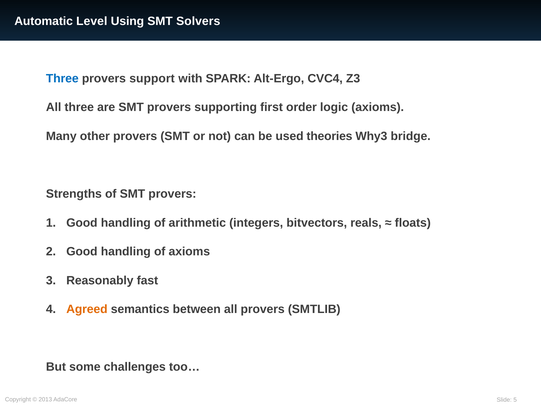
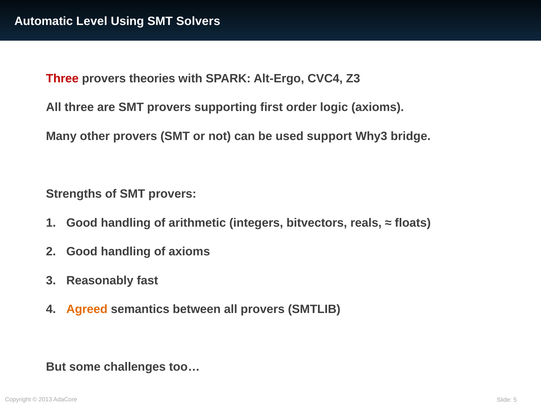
Three colour: blue -> red (62, 78)
support: support -> theories (152, 78)
theories: theories -> support (329, 136)
